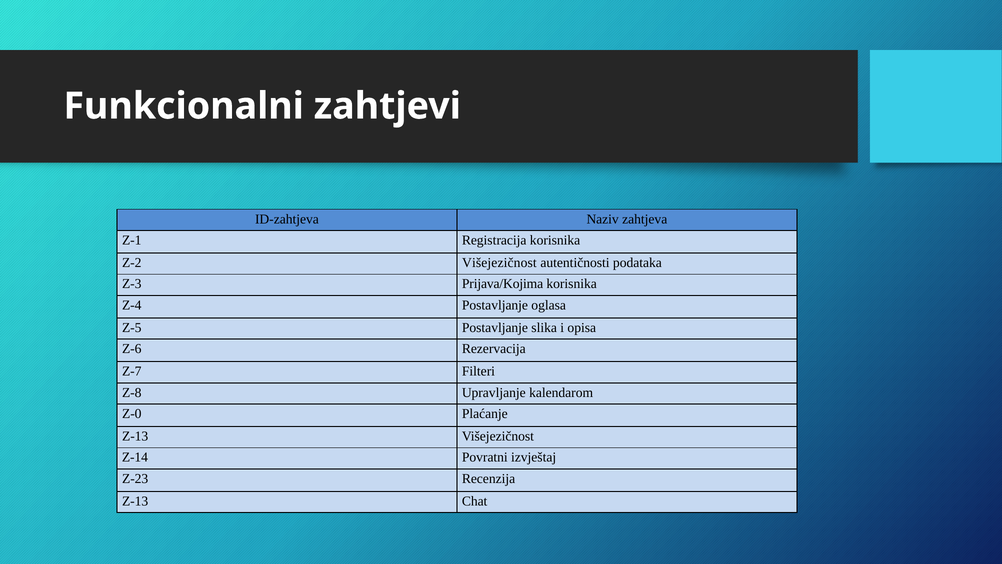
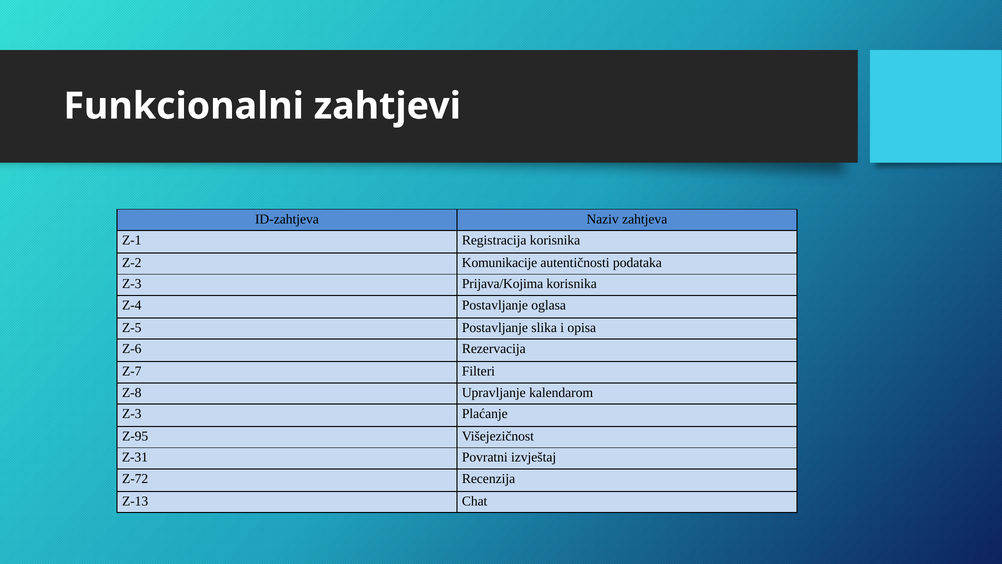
Z-2 Višejezičnost: Višejezičnost -> Komunikacije (500, 263)
Z-0: Z-0 -> Z-3 (132, 414)
Z-13: Z-13 -> Z-95 (135, 436)
Z-14: Z-14 -> Z-31 (135, 457)
Z-23: Z-23 -> Z-72 (135, 478)
